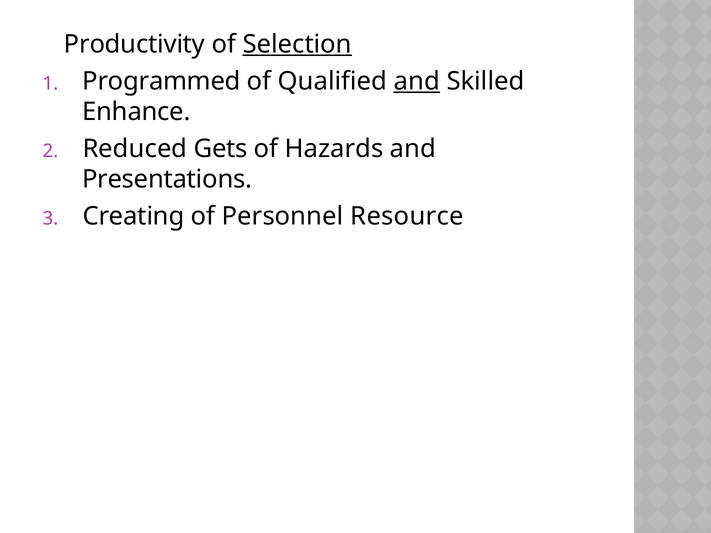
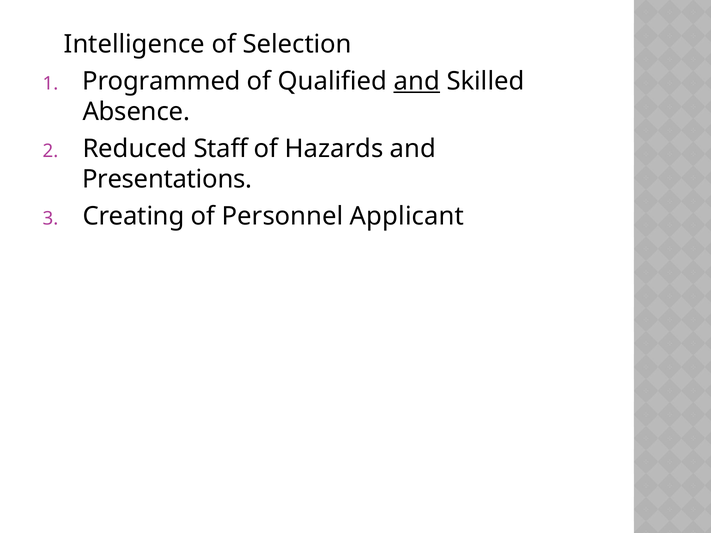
Productivity: Productivity -> Intelligence (134, 44)
Selection underline: present -> none (297, 44)
Enhance: Enhance -> Absence (136, 112)
Gets: Gets -> Staff (221, 149)
Resource: Resource -> Applicant (407, 216)
